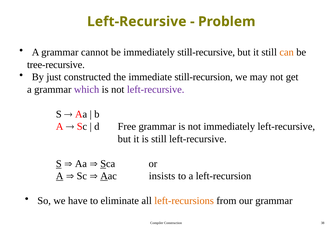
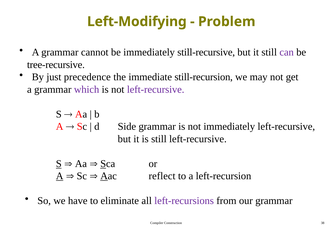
Left-Recursive: Left-Recursive -> Left-Modifying (137, 22)
can colour: orange -> purple (287, 52)
constructed: constructed -> precedence (87, 77)
Free: Free -> Side (127, 126)
insists: insists -> reflect (162, 176)
left-recursions colour: orange -> purple (184, 201)
